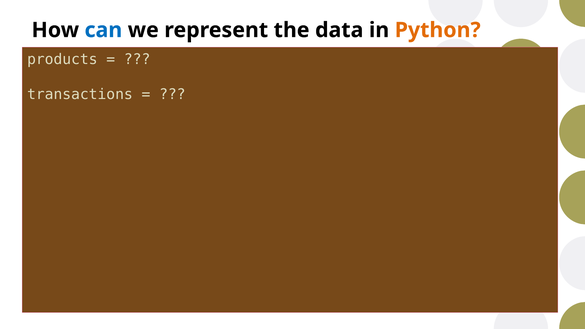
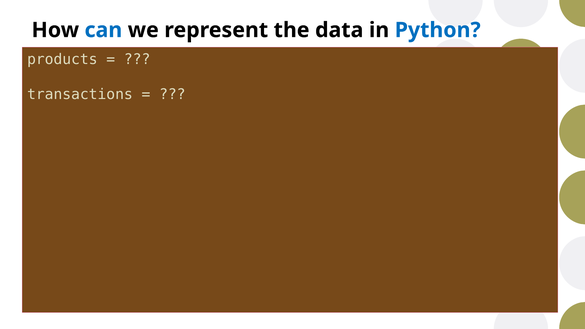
Python colour: orange -> blue (438, 30)
